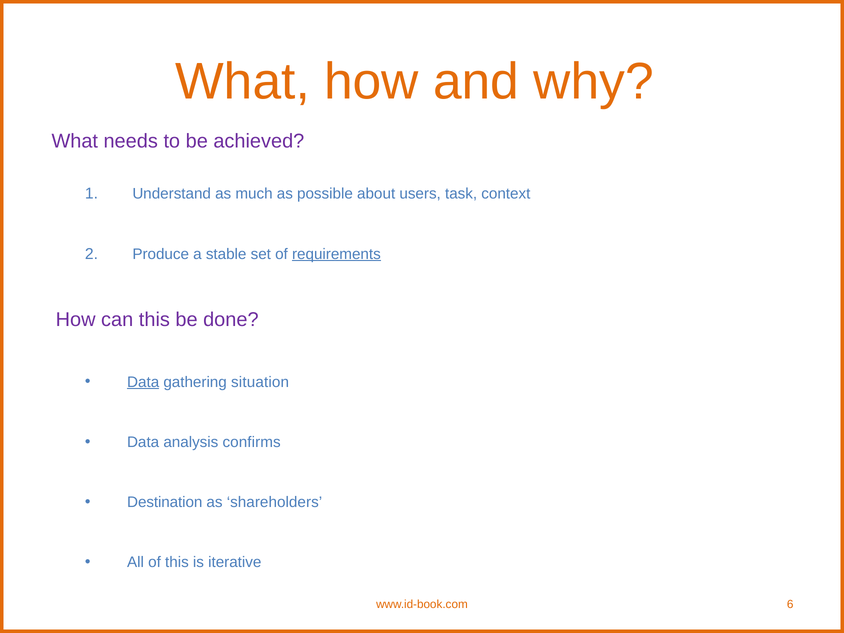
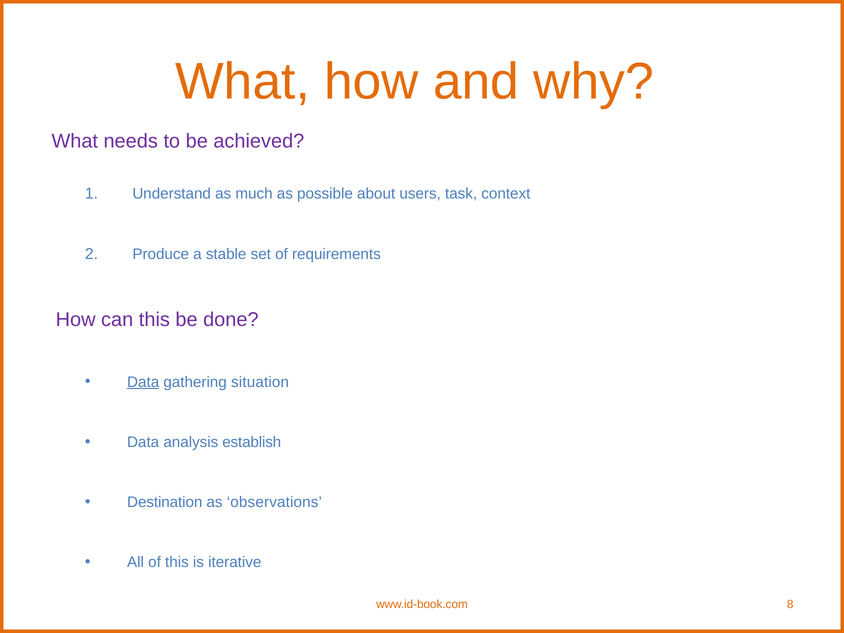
requirements underline: present -> none (336, 254)
confirms: confirms -> establish (252, 442)
shareholders: shareholders -> observations (274, 502)
6: 6 -> 8 (790, 604)
